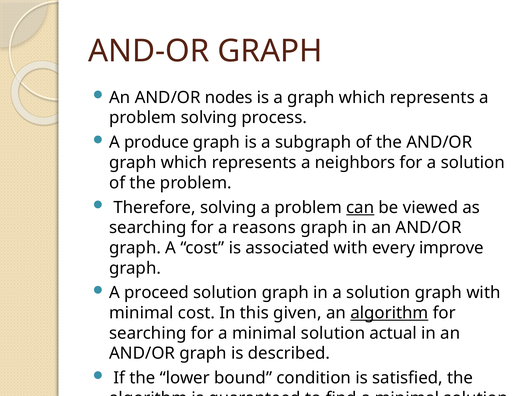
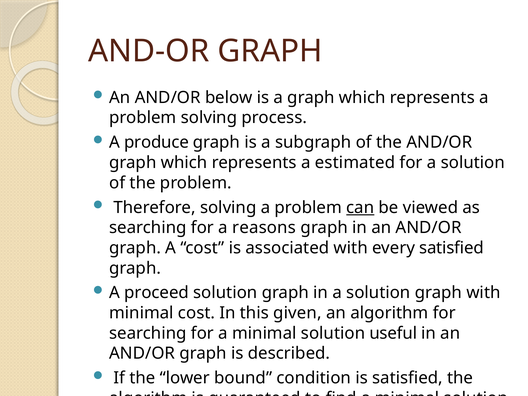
nodes: nodes -> below (229, 98)
neighbors: neighbors -> estimated (355, 163)
every improve: improve -> satisfied (451, 248)
algorithm underline: present -> none (389, 313)
actual: actual -> useful (393, 333)
